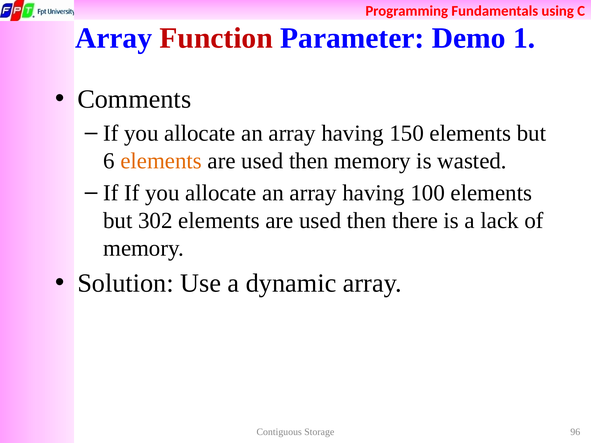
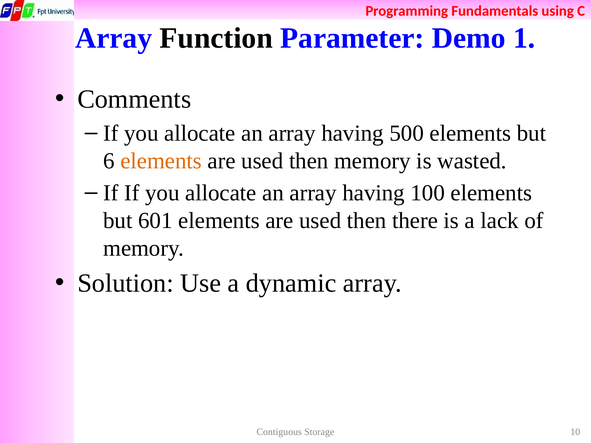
Function colour: red -> black (216, 38)
150: 150 -> 500 (407, 133)
302: 302 -> 601 (155, 221)
96: 96 -> 10 (575, 432)
